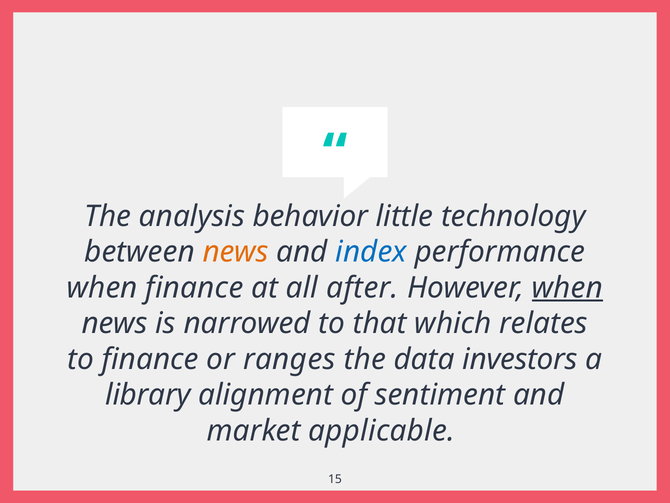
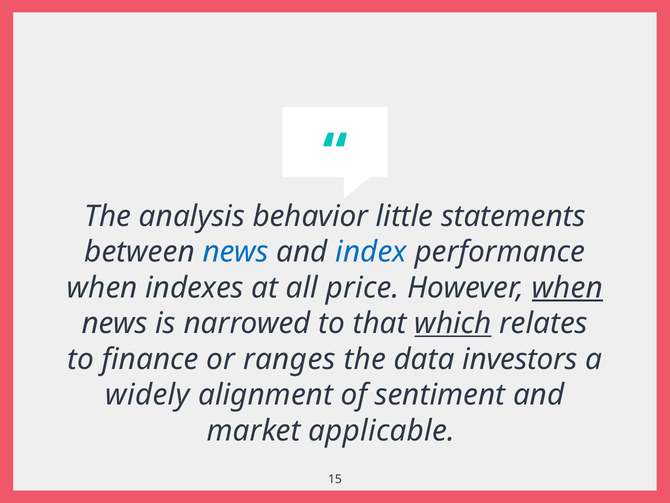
technology: technology -> statements (513, 216)
news colour: orange -> blue (236, 252)
when finance: finance -> indexes (195, 287)
after: after -> price (363, 287)
which underline: none -> present (453, 323)
library: library -> widely (148, 395)
